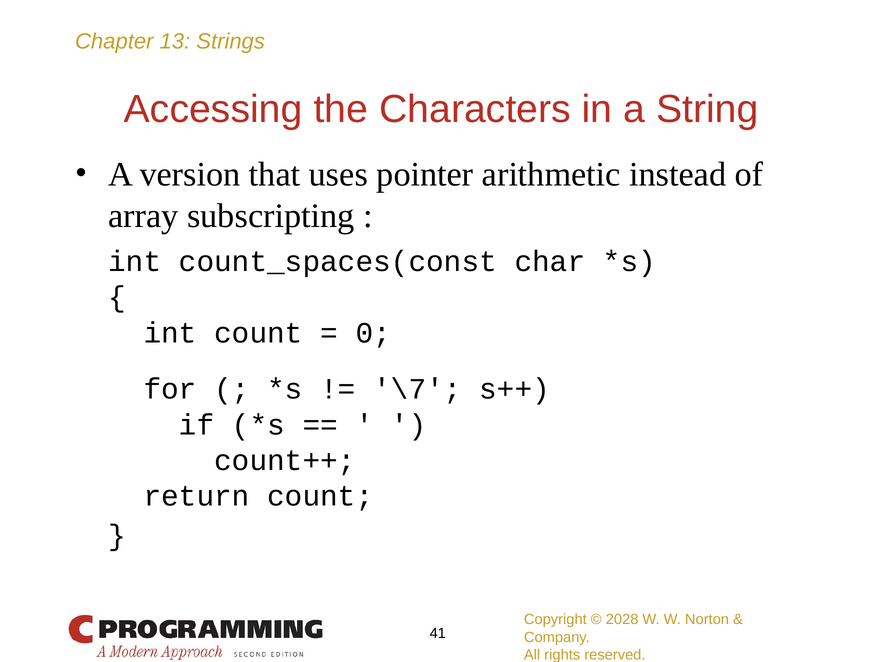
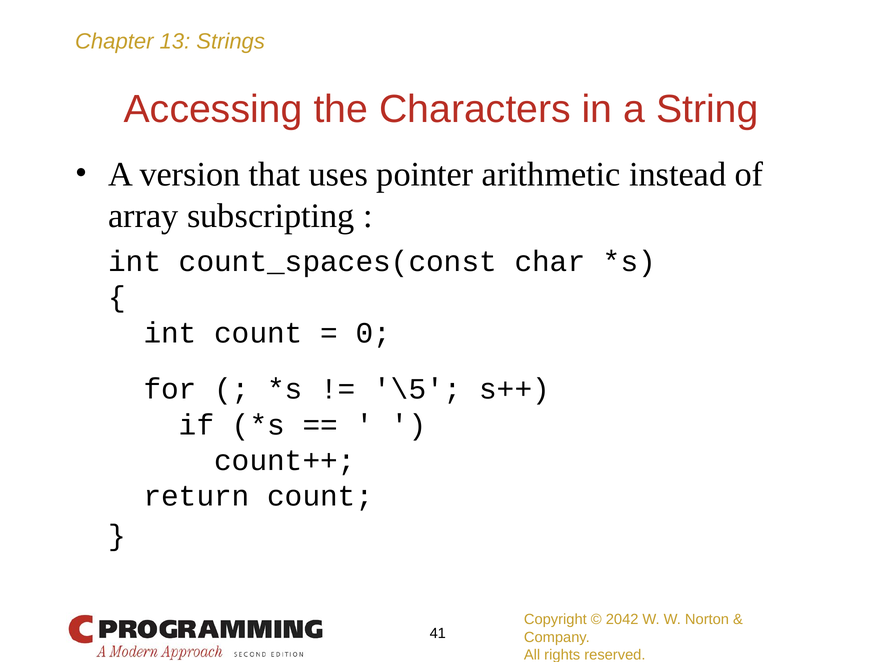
\7: \7 -> \5 (417, 389)
2028: 2028 -> 2042 (622, 620)
